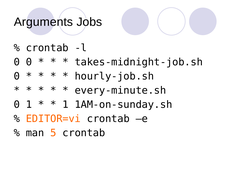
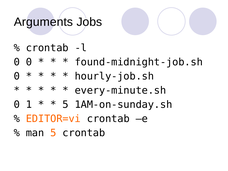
takes-midnight-job.sh: takes-midnight-job.sh -> found-midnight-job.sh (139, 62)
1: 1 -> 5 (66, 105)
